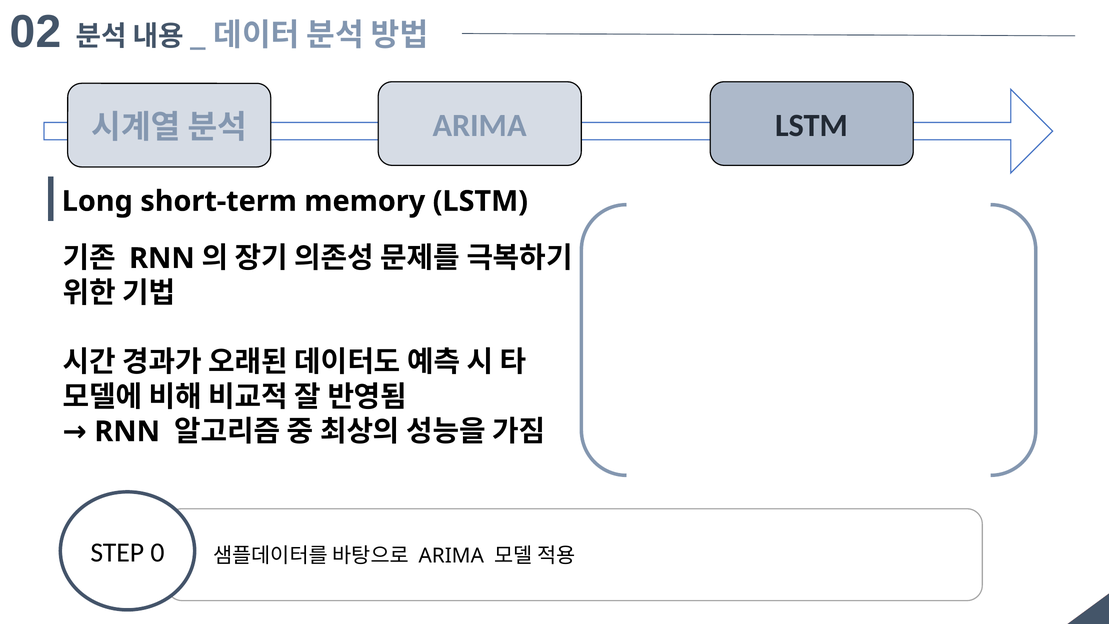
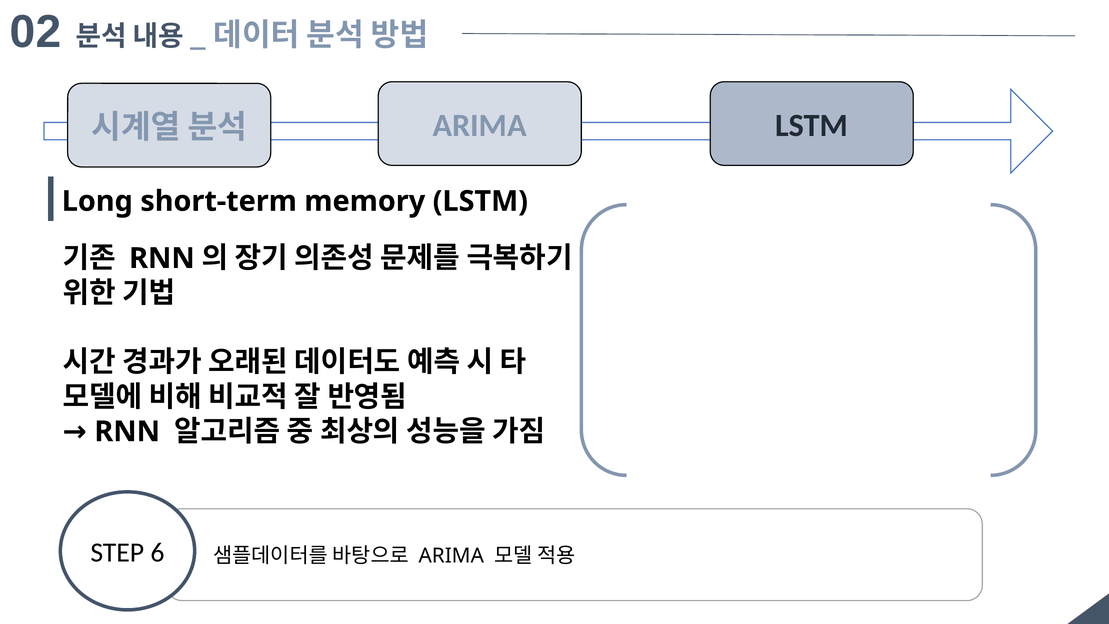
0: 0 -> 6 (157, 553)
